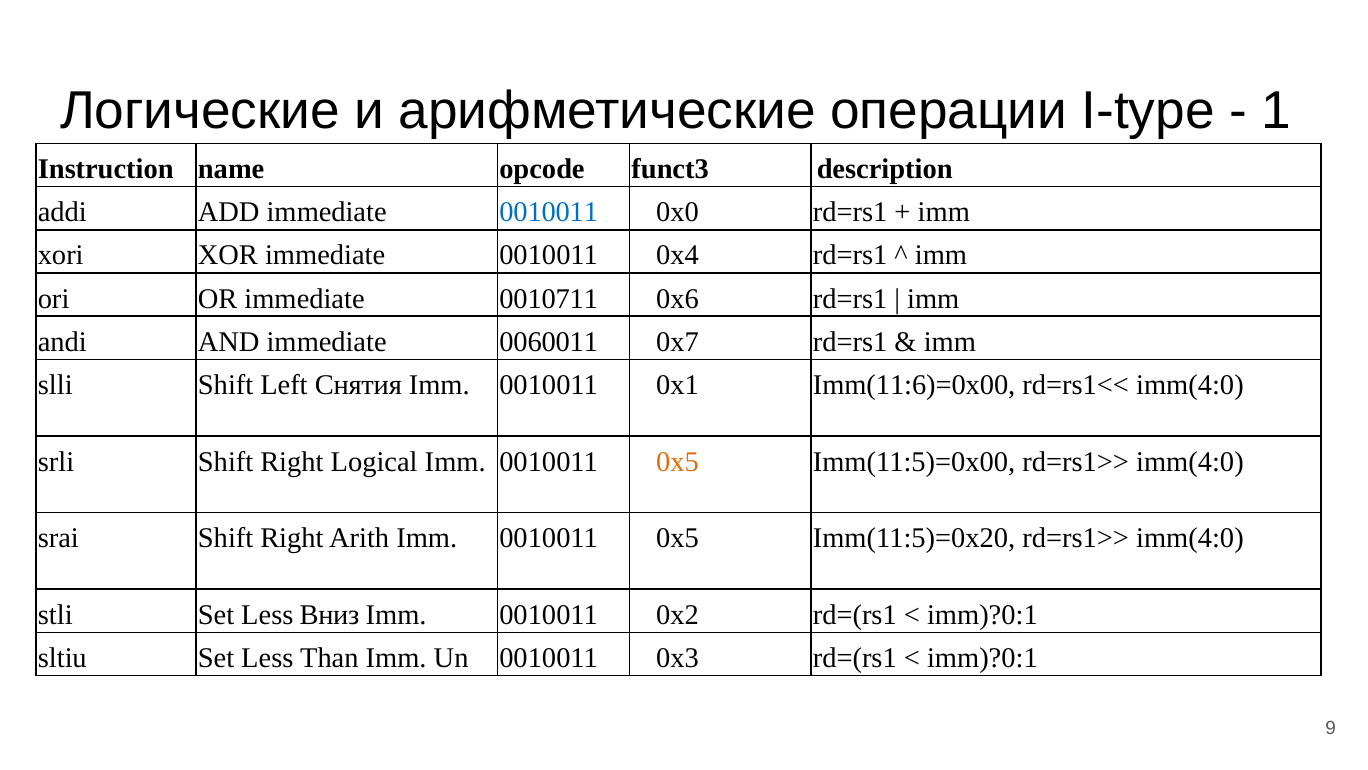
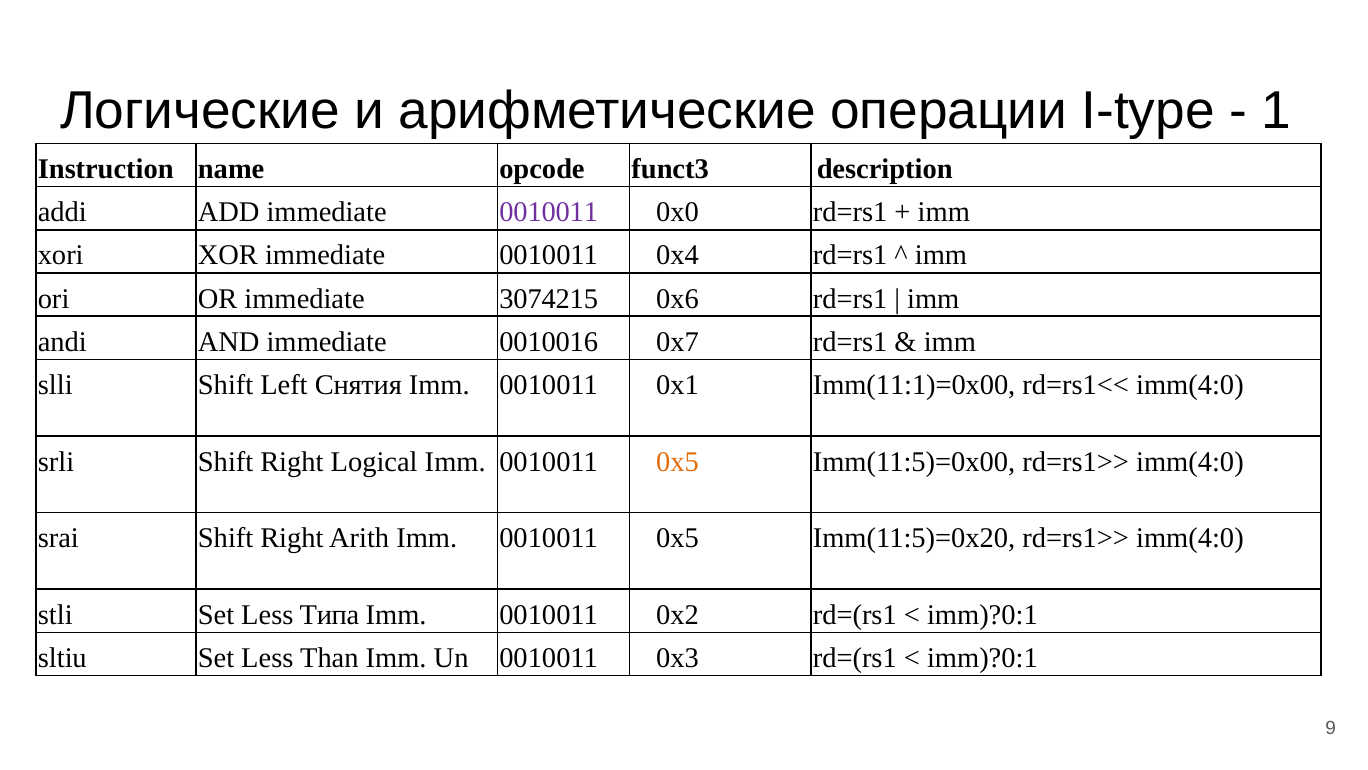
0010011 colour: blue -> purple (549, 212)
0010711: 0010711 -> 3074215 (549, 299)
0060011: 0060011 -> 0010016 (549, 342)
Imm(11:6)=0x00: Imm(11:6)=0x00 -> Imm(11:1)=0x00 (914, 385)
Вниз: Вниз -> Типа (330, 615)
